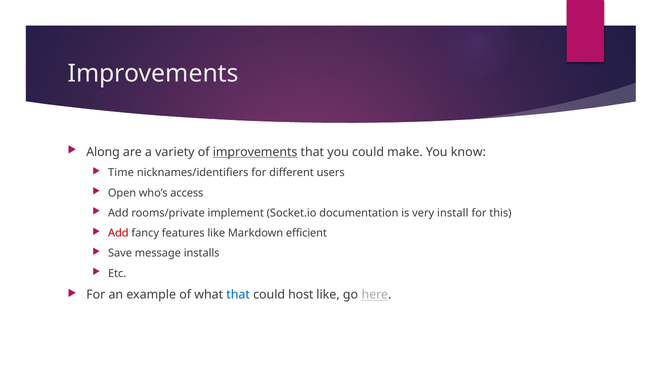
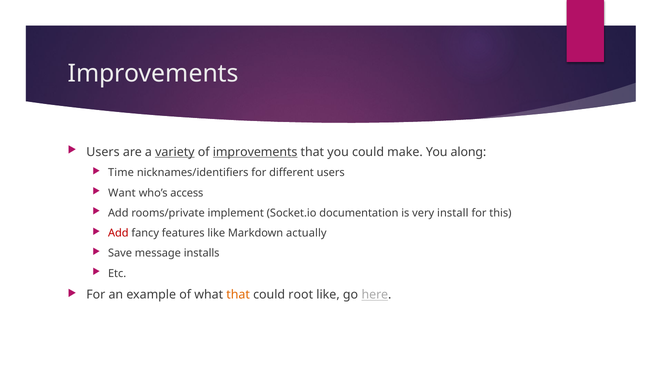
Along: Along -> Users (103, 152)
variety underline: none -> present (175, 152)
know: know -> along (468, 152)
Open: Open -> Want (122, 193)
efficient: efficient -> actually (306, 233)
that colour: blue -> orange (238, 295)
host: host -> root (301, 295)
